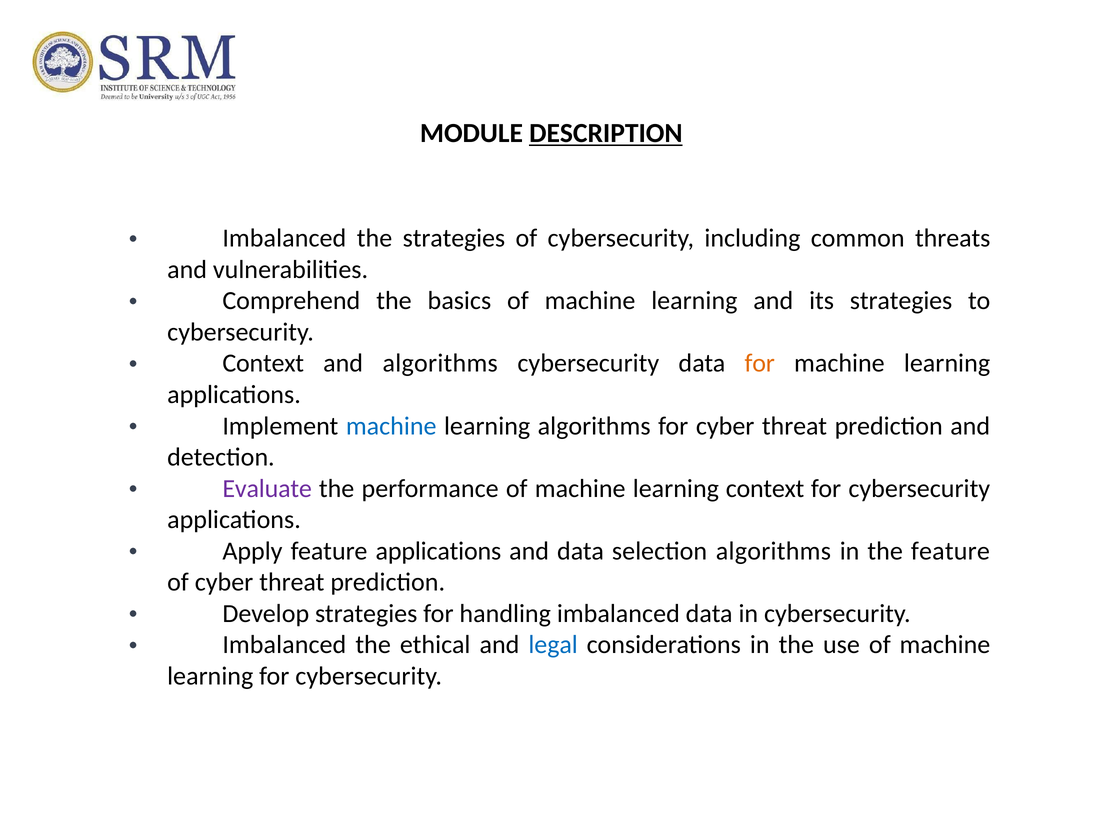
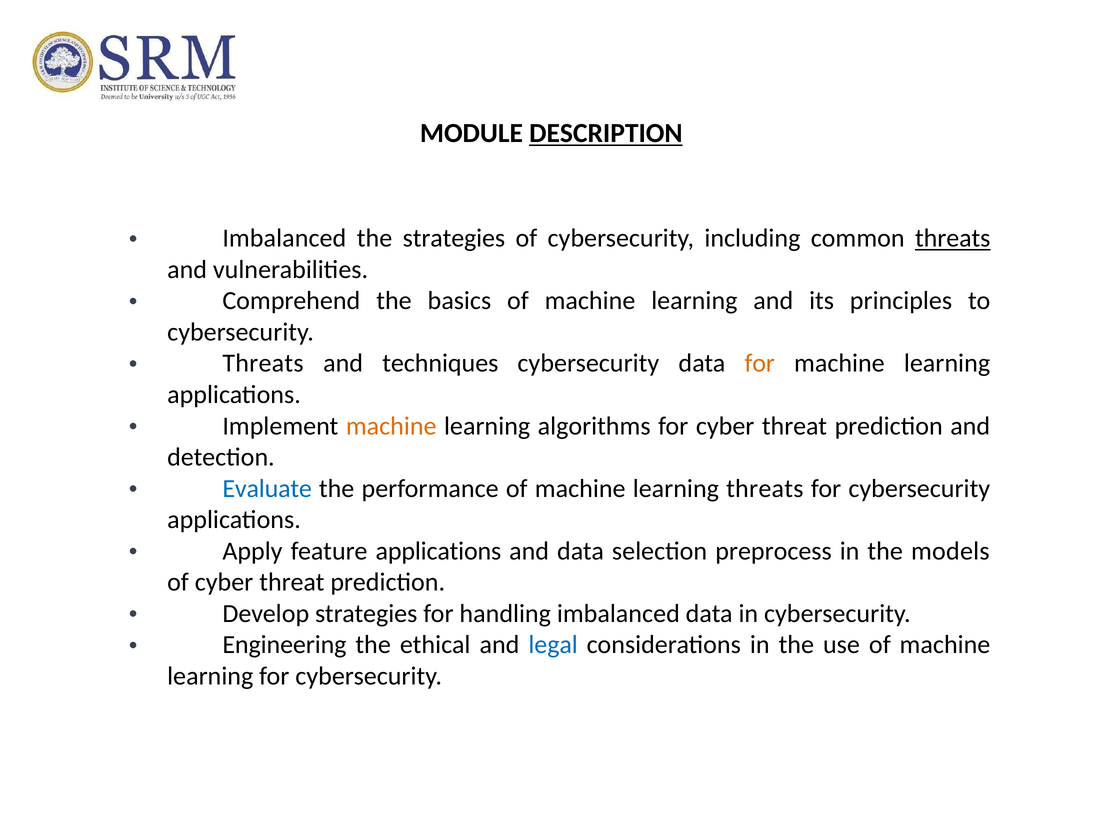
threats underline: none -> present (953, 238)
its strategies: strategies -> principles (901, 301)
Context: Context -> Threats (263, 364)
and algorithms: algorithms -> techniques (440, 364)
machine colour: blue -> orange (391, 426)
Evaluate colour: purple -> blue (267, 489)
learning context: context -> threats (765, 489)
selection algorithms: algorithms -> preprocess (774, 551)
the feature: feature -> models (950, 551)
Imbalanced: Imbalanced -> Engineering (284, 645)
